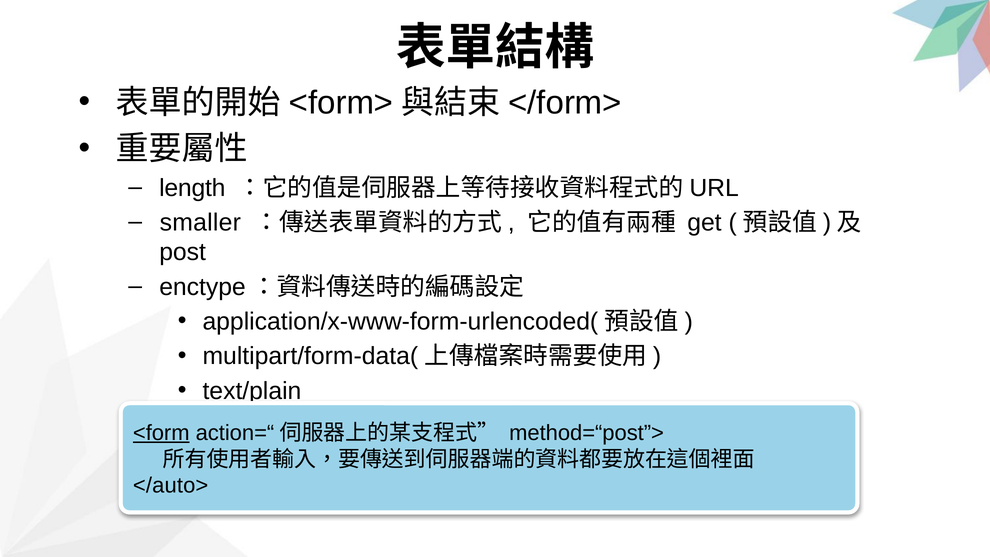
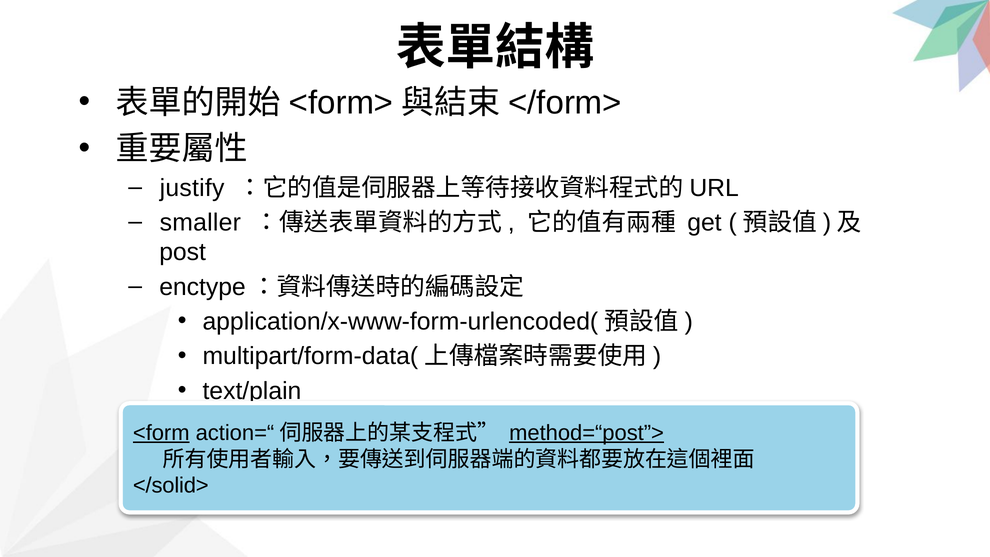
length: length -> justify (192, 188)
method=“post”> underline: none -> present (587, 433)
</auto>: </auto> -> </solid> (171, 486)
